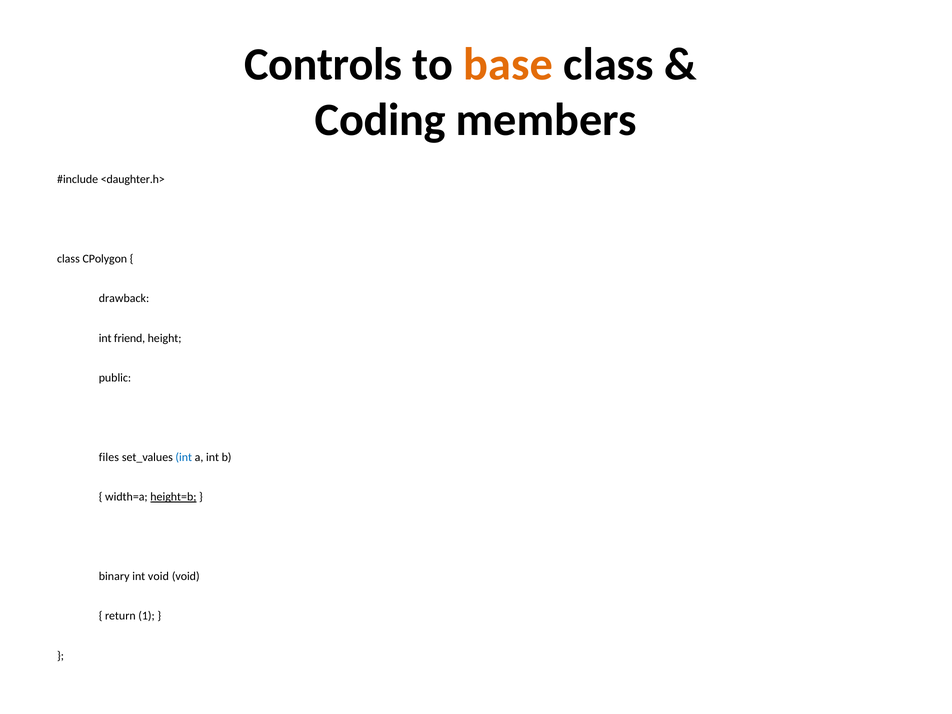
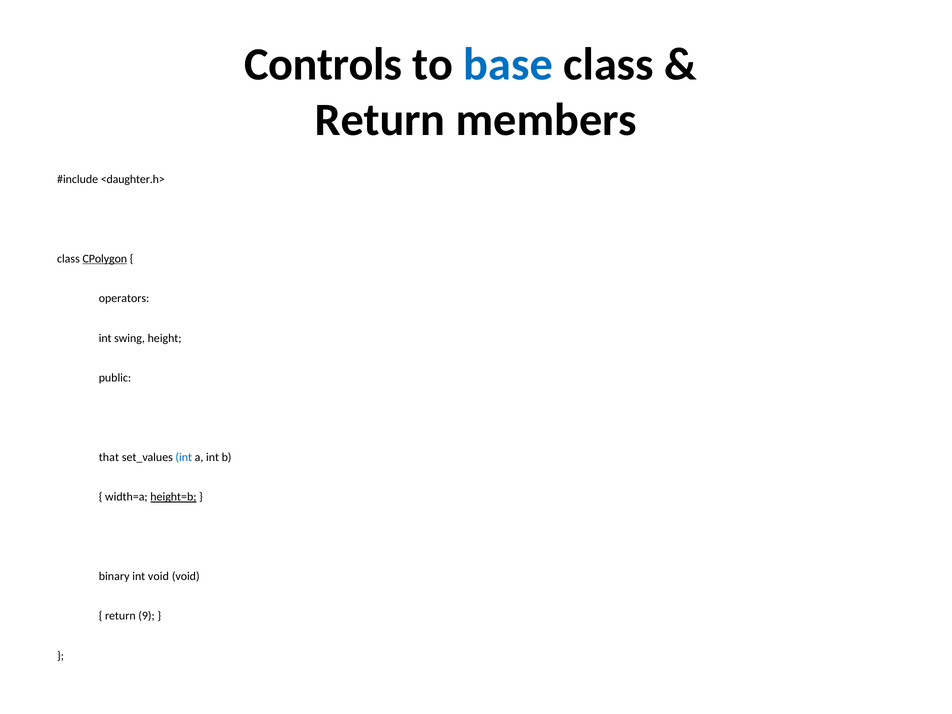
base colour: orange -> blue (508, 64)
Coding: Coding -> Return (380, 120)
CPolygon underline: none -> present (105, 259)
drawback: drawback -> operators (124, 298)
friend: friend -> swing (130, 338)
files: files -> that (109, 457)
1: 1 -> 9 (147, 616)
